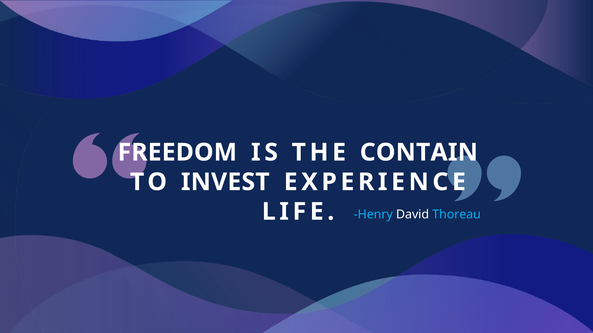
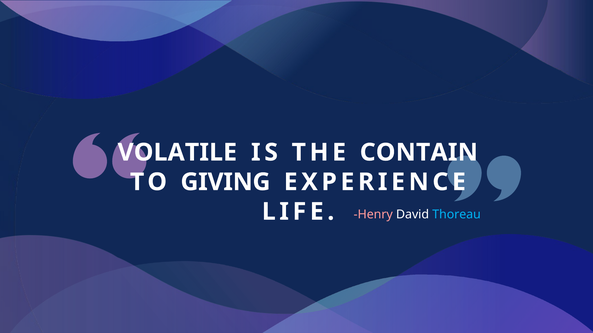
FREEDOM: FREEDOM -> VOLATILE (177, 153)
INVEST: INVEST -> GIVING (225, 182)
Henry colour: light blue -> pink (373, 215)
